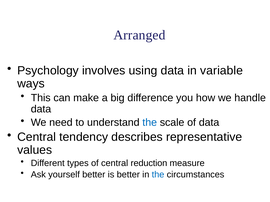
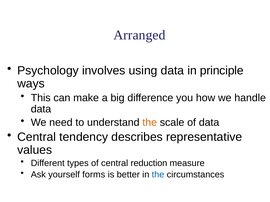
variable: variable -> principle (222, 71)
the colour: blue -> orange (150, 123)
yourself better: better -> forms (94, 175)
